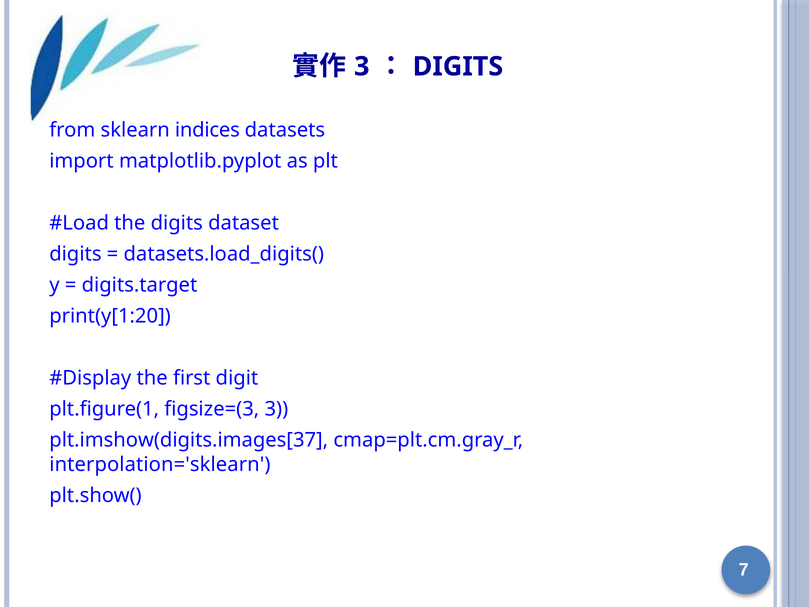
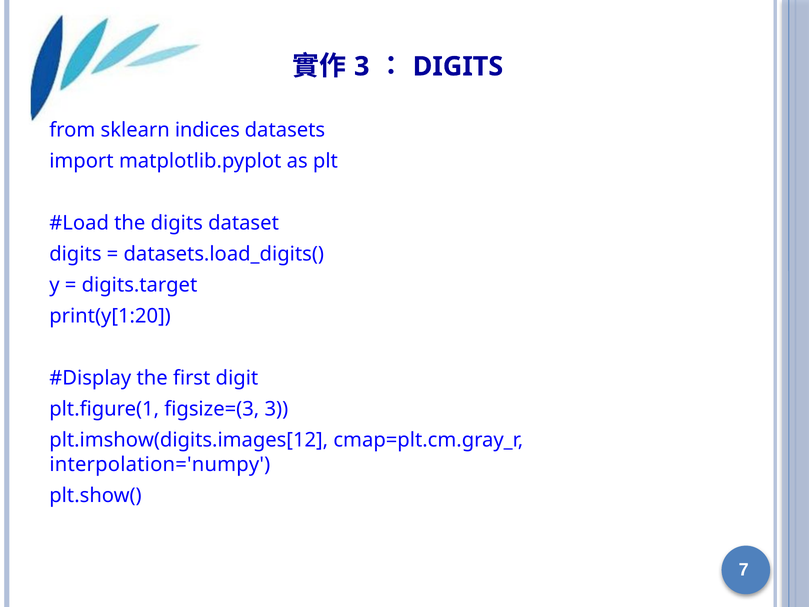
plt.imshow(digits.images[37: plt.imshow(digits.images[37 -> plt.imshow(digits.images[12 (189, 440)
interpolation='sklearn: interpolation='sklearn -> interpolation='numpy (160, 464)
